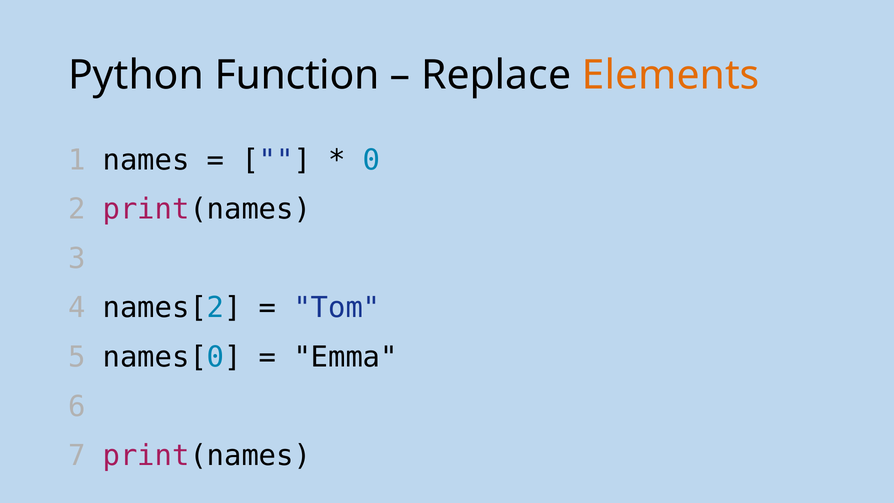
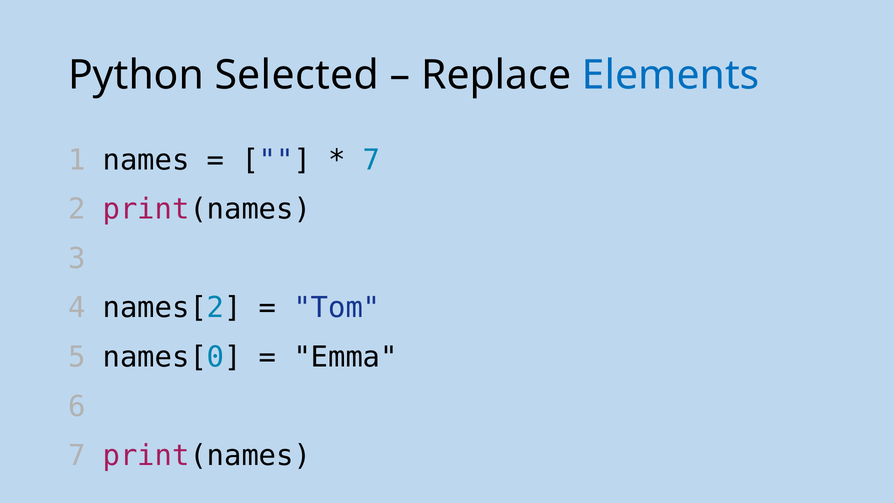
Function: Function -> Selected (297, 75)
Elements colour: orange -> blue (671, 75)
0: 0 -> 7 (372, 160)
